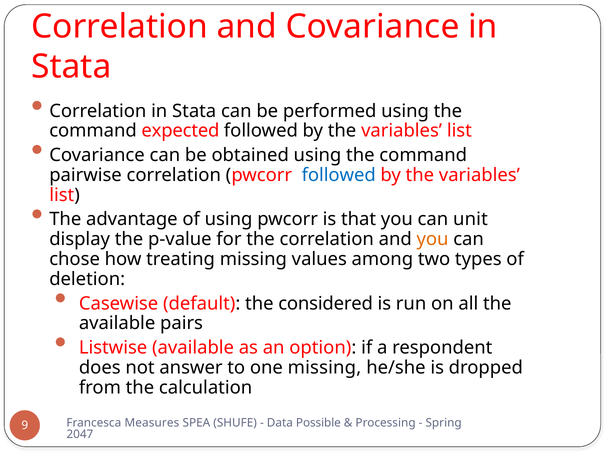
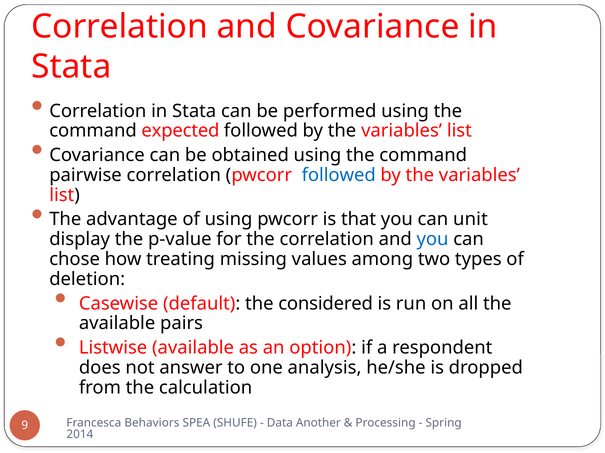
you colour: orange -> blue (433, 240)
one missing: missing -> analysis (325, 368)
Measures: Measures -> Behaviors (152, 423)
Possible: Possible -> Another (318, 423)
2047: 2047 -> 2014 (80, 435)
